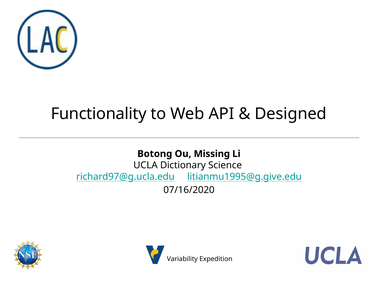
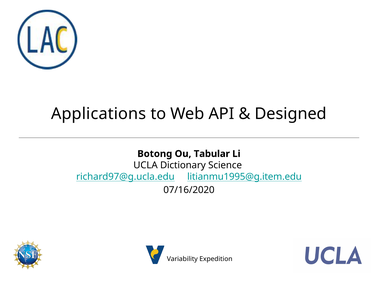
Functionality: Functionality -> Applications (99, 114)
Missing: Missing -> Tabular (212, 154)
litianmu1995@g.give.edu: litianmu1995@g.give.edu -> litianmu1995@g.item.edu (244, 177)
